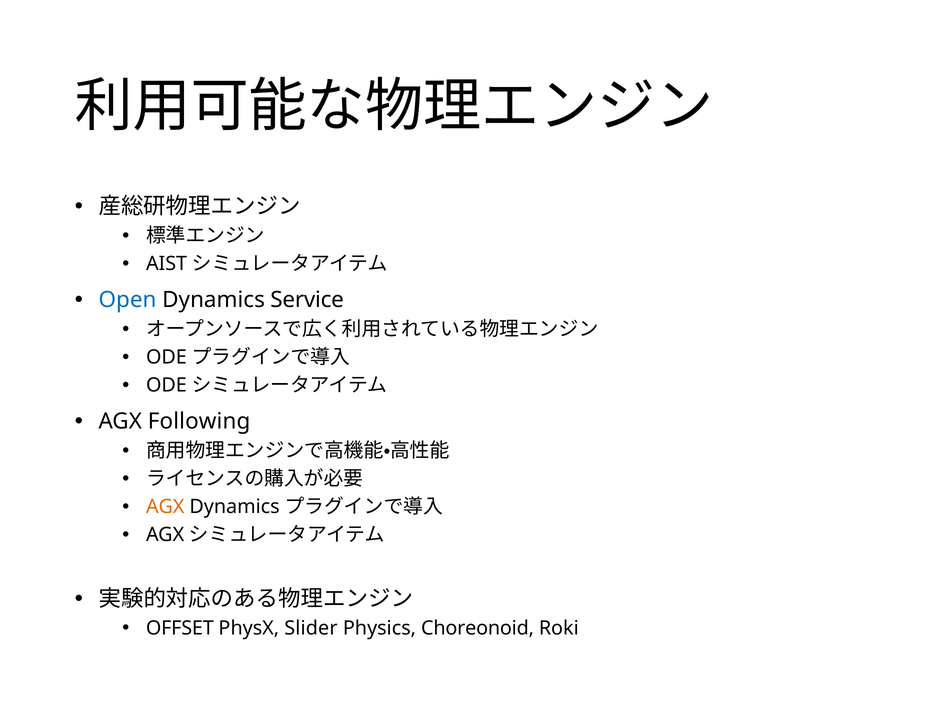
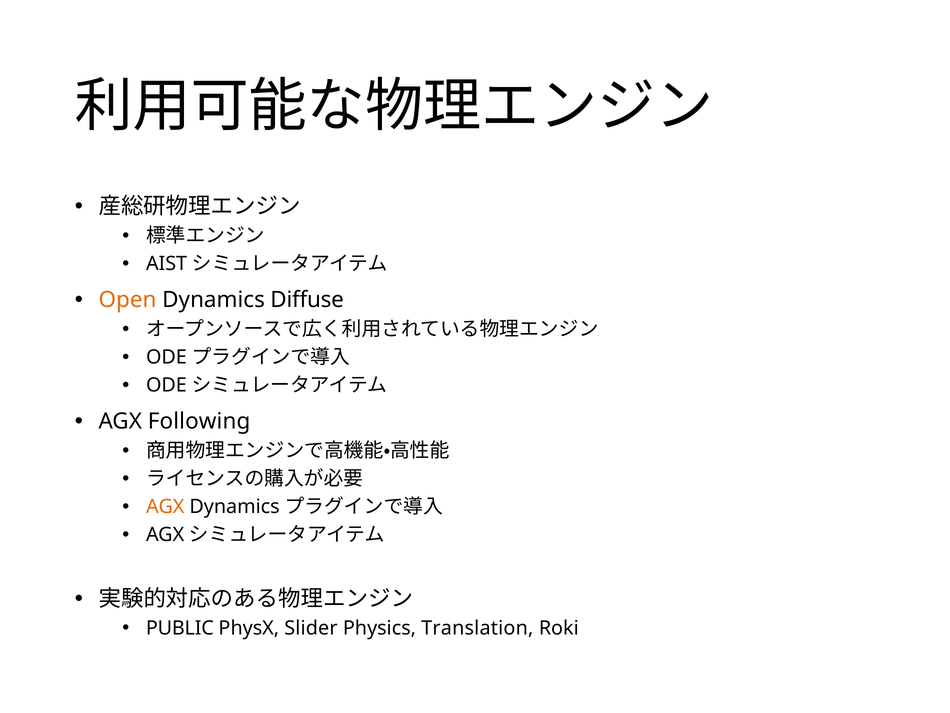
Open colour: blue -> orange (127, 300)
Service: Service -> Diffuse (307, 300)
OFFSET: OFFSET -> PUBLIC (180, 628)
Choreonoid: Choreonoid -> Translation (477, 628)
